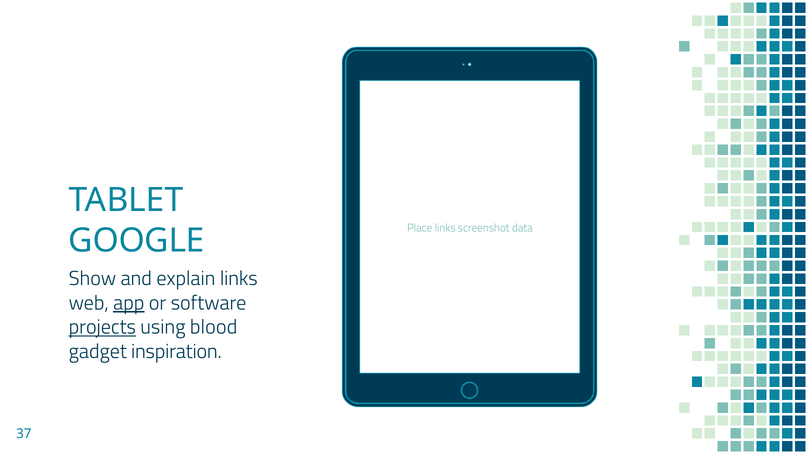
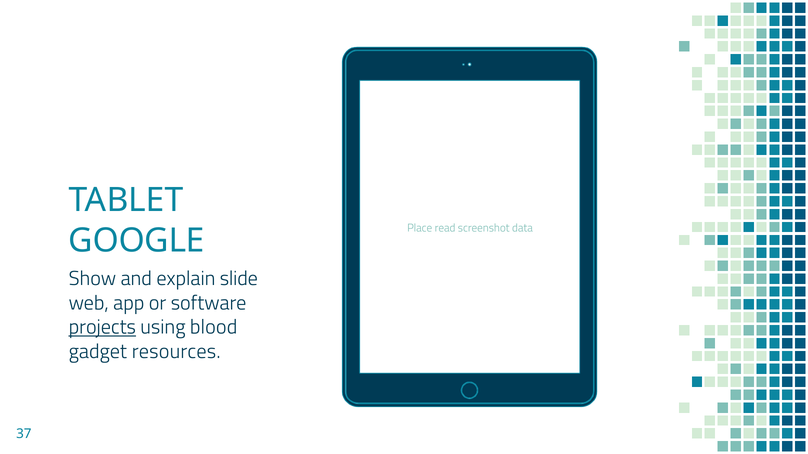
Place links: links -> read (445, 228)
explain links: links -> slide (239, 279)
app underline: present -> none (129, 303)
inspiration: inspiration -> resources (176, 352)
